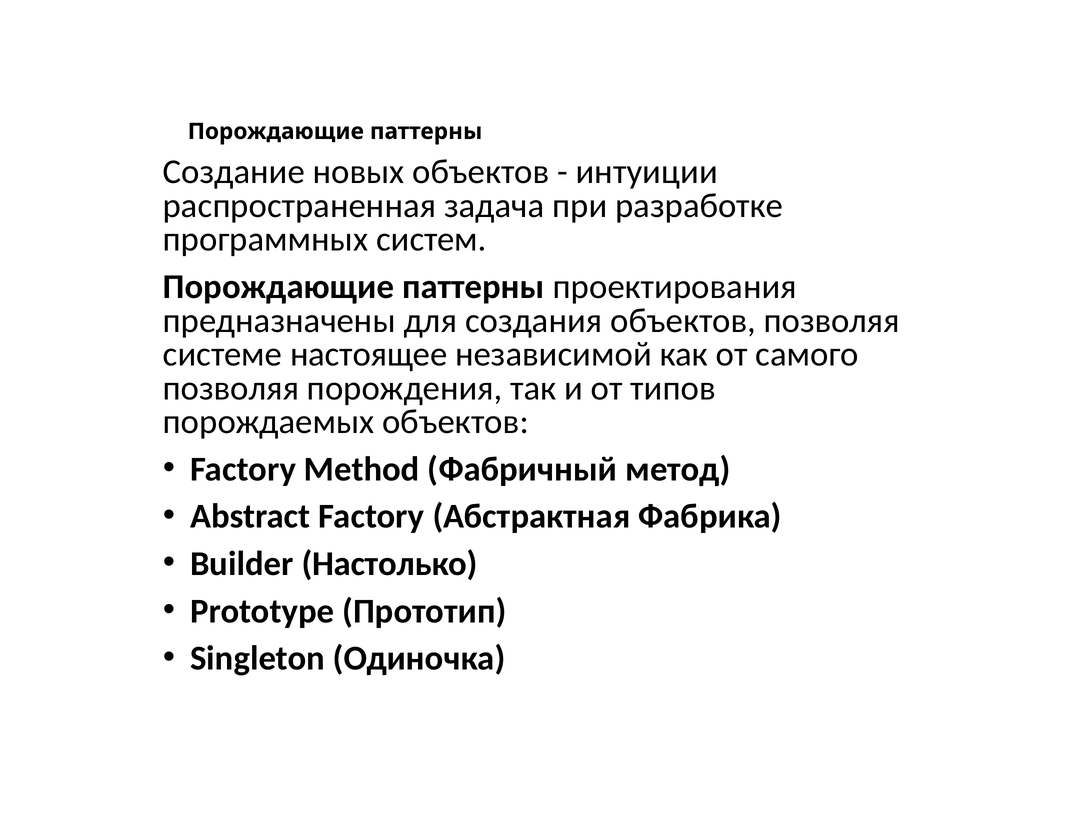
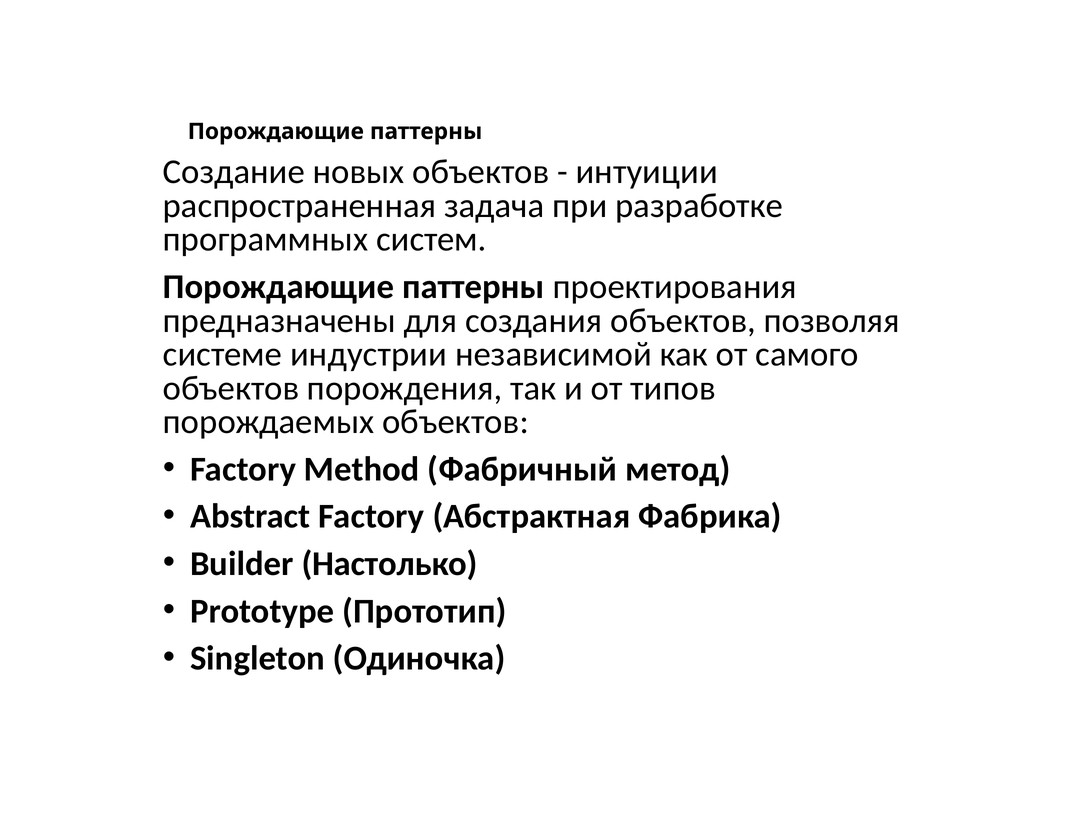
настоящее: настоящее -> индустрии (369, 354)
позволяя: позволяя -> объектов (231, 388)
